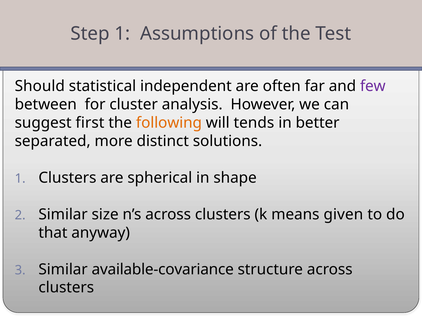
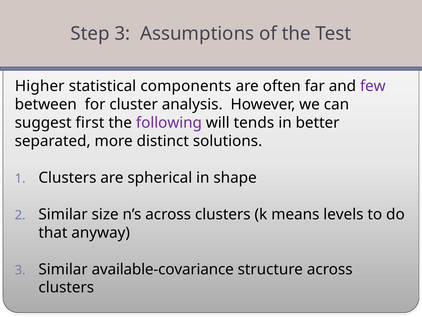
Step 1: 1 -> 3 (122, 34)
Should: Should -> Higher (40, 86)
statistical independent: independent -> components (186, 86)
following colour: orange -> purple (169, 123)
given: given -> levels (343, 214)
